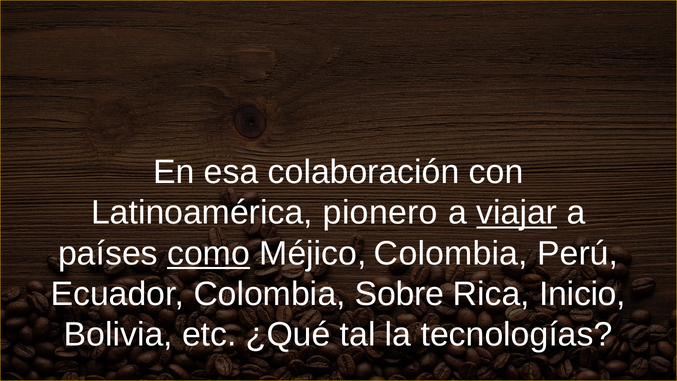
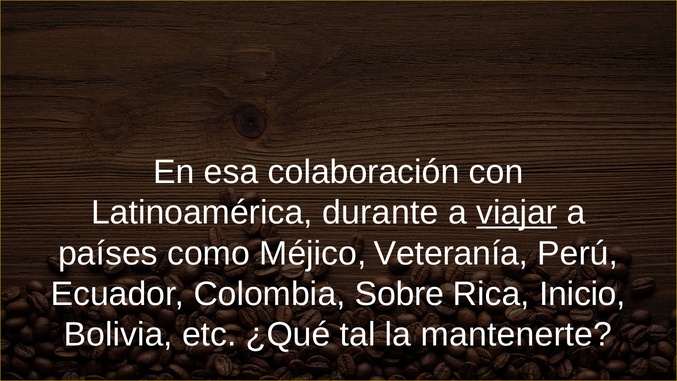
pionero: pionero -> durante (380, 213)
como underline: present -> none (209, 253)
Méjico Colombia: Colombia -> Veteranía (451, 253)
tecnologías: tecnologías -> mantenerte (517, 334)
